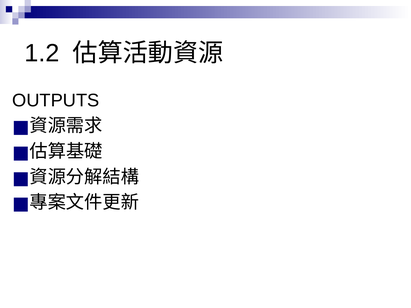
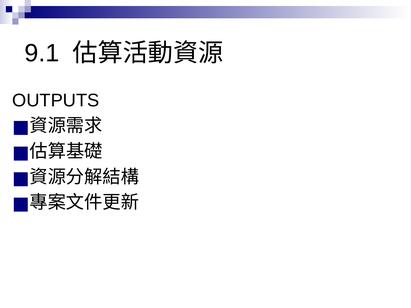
1.2: 1.2 -> 9.1 (42, 53)
